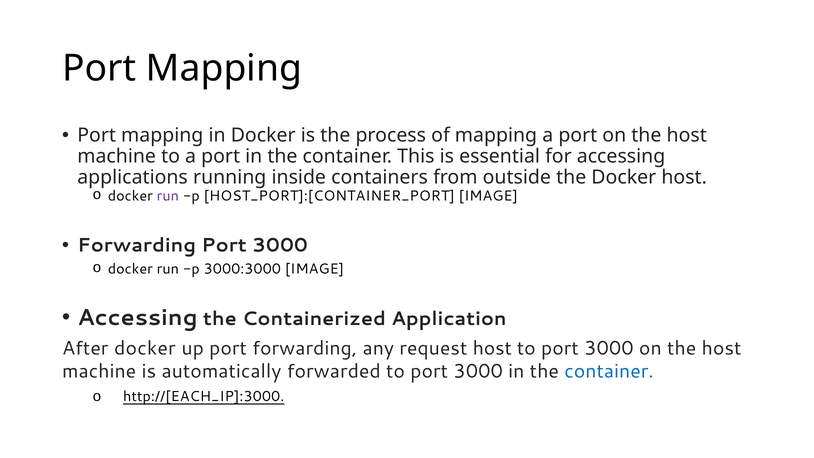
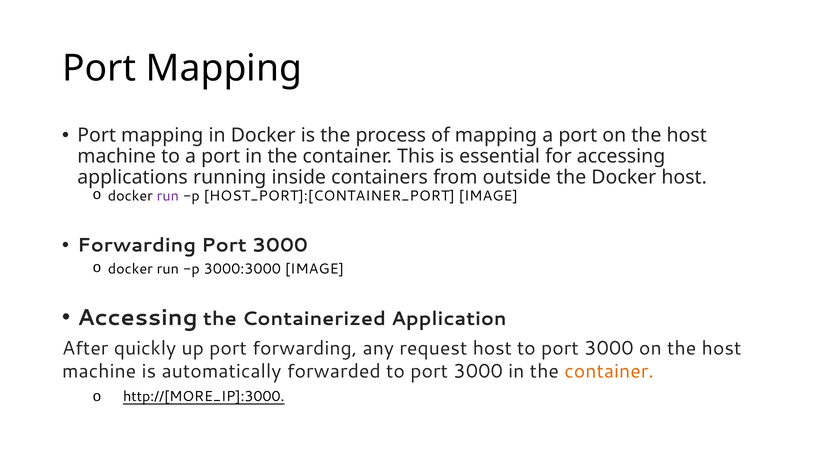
After docker: docker -> quickly (145, 348)
container colour: blue -> orange (609, 371)
http://[EACH_IP]:3000: http://[EACH_IP]:3000 -> http://[MORE_IP]:3000 (204, 397)
